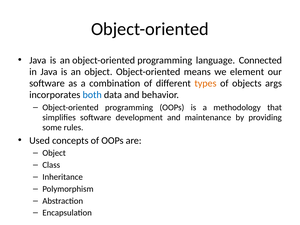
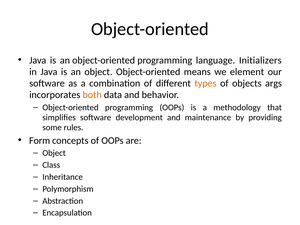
Connected: Connected -> Initializers (260, 60)
both colour: blue -> orange (92, 95)
Used: Used -> Form (40, 140)
